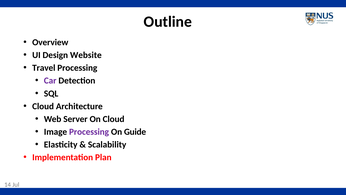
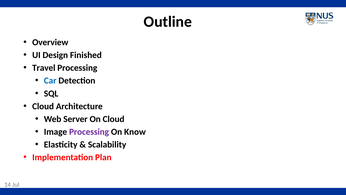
Website: Website -> Finished (86, 55)
Car colour: purple -> blue (50, 81)
Guide: Guide -> Know (135, 132)
